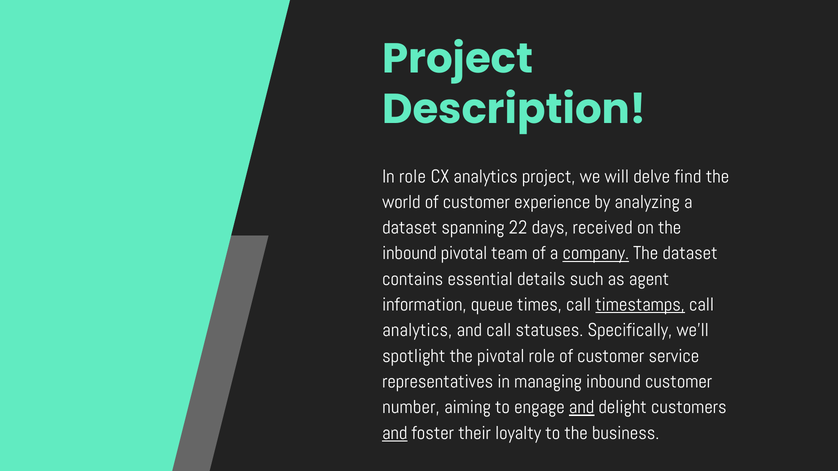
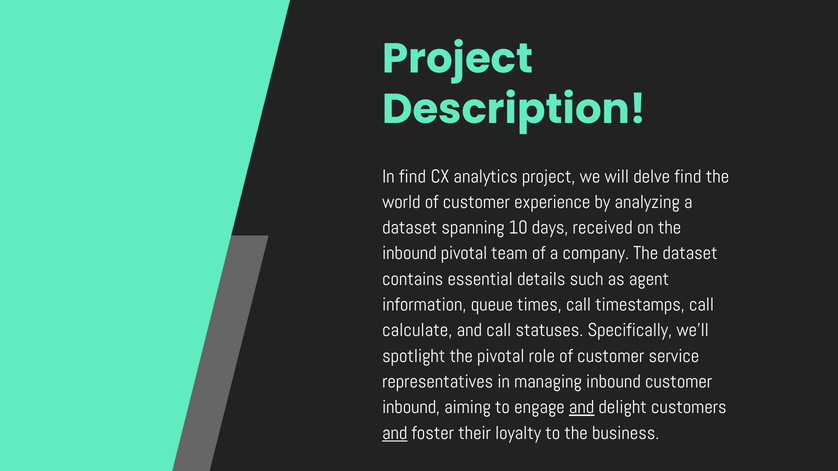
In role: role -> find (413, 177)
22: 22 -> 10 (518, 228)
company underline: present -> none (596, 254)
timestamps underline: present -> none (640, 305)
analytics: analytics -> calculate (417, 331)
number: number -> inbound (411, 408)
